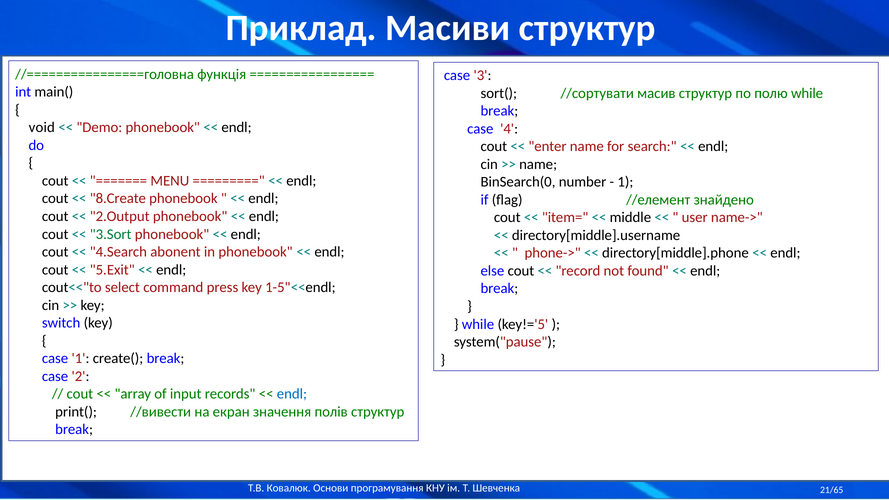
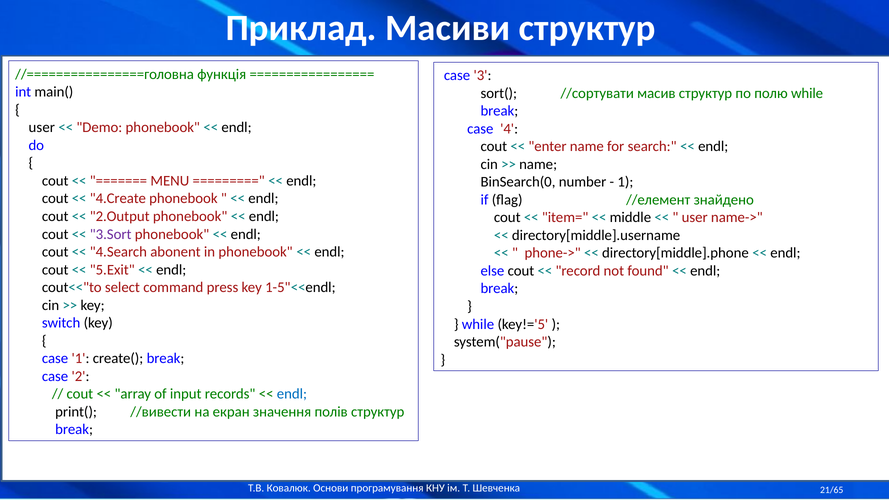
void: void -> user (42, 128)
8.Create: 8.Create -> 4.Create (118, 199)
3.Sort colour: green -> purple (111, 234)
